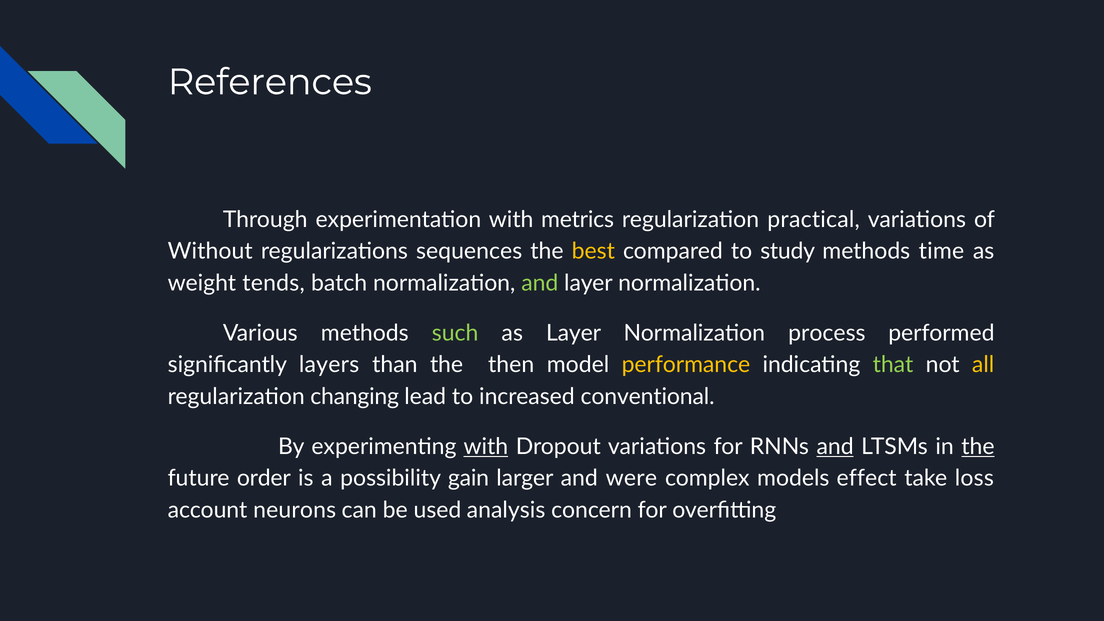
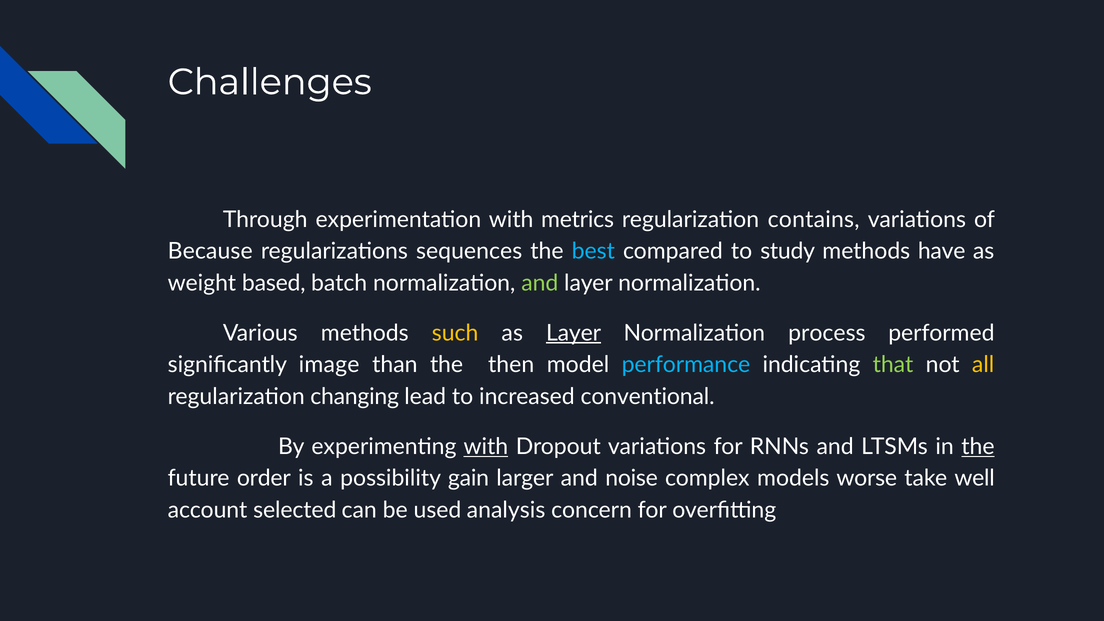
References: References -> Challenges (270, 82)
practical: practical -> contains (814, 219)
Without: Without -> Because (210, 251)
best colour: yellow -> light blue (593, 251)
time: time -> have (942, 251)
tends: tends -> based (274, 283)
such colour: light green -> yellow (455, 333)
Layer underline: none -> present (574, 333)
layers: layers -> image (329, 365)
performance colour: yellow -> light blue (686, 365)
and underline: present -> none (835, 447)
were: were -> noise (632, 478)
effect: effect -> worse (867, 478)
loss: loss -> well (975, 478)
neurons: neurons -> selected (295, 510)
